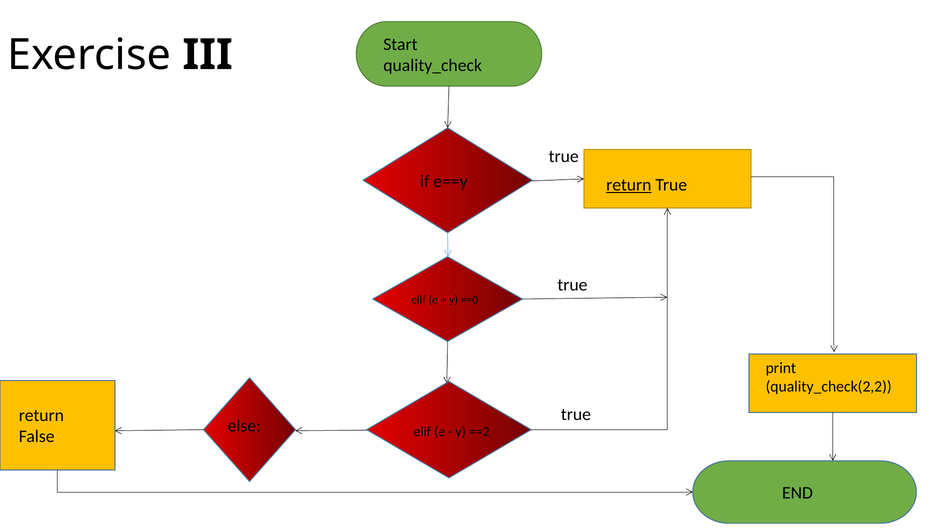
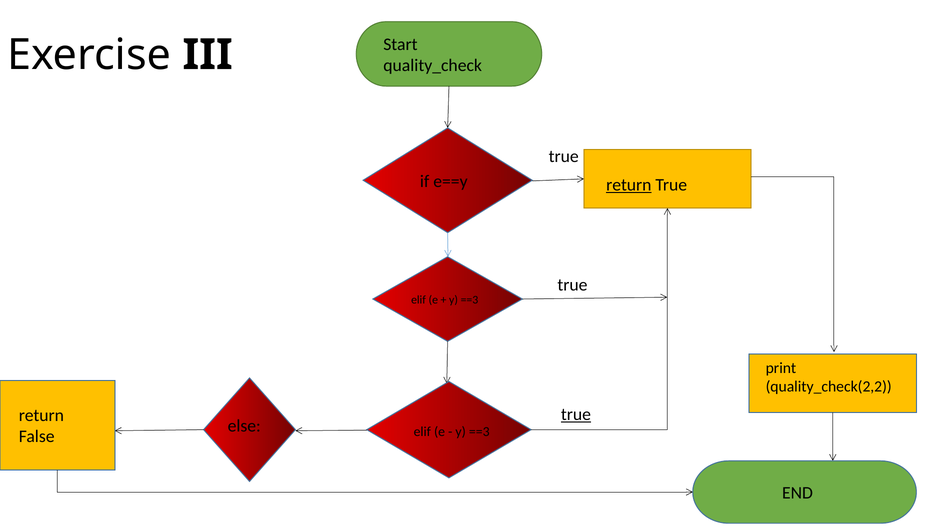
==0: ==0 -> ==3 (469, 300)
true underline: none -> present (576, 415)
==2: ==2 -> ==3 (479, 432)
